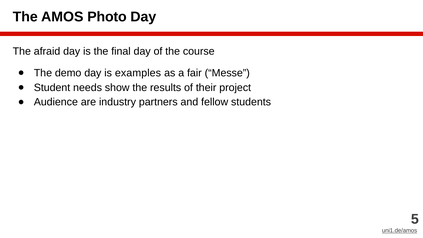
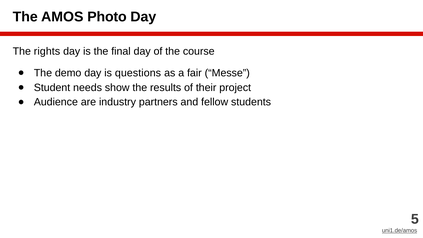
afraid: afraid -> rights (47, 51)
examples: examples -> questions (138, 73)
